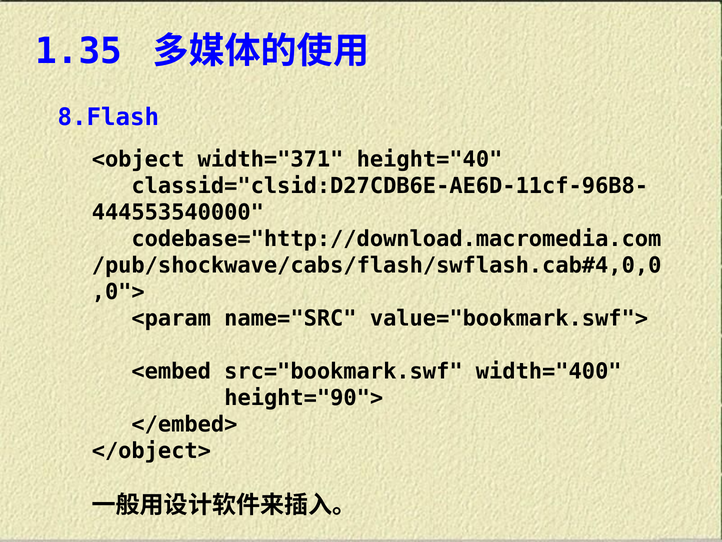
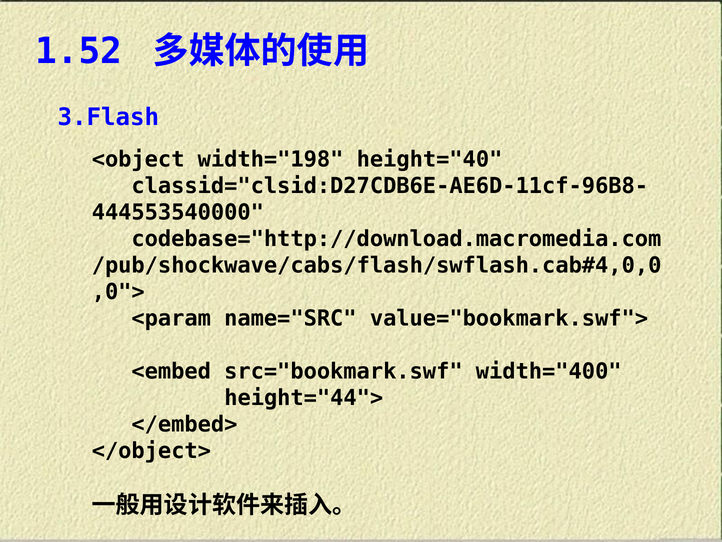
1.35: 1.35 -> 1.52 (79, 51)
8.Flash: 8.Flash -> 3.Flash (109, 117)
width="371: width="371 -> width="198 (271, 159)
height="90">: height="90"> -> height="44"> (304, 398)
